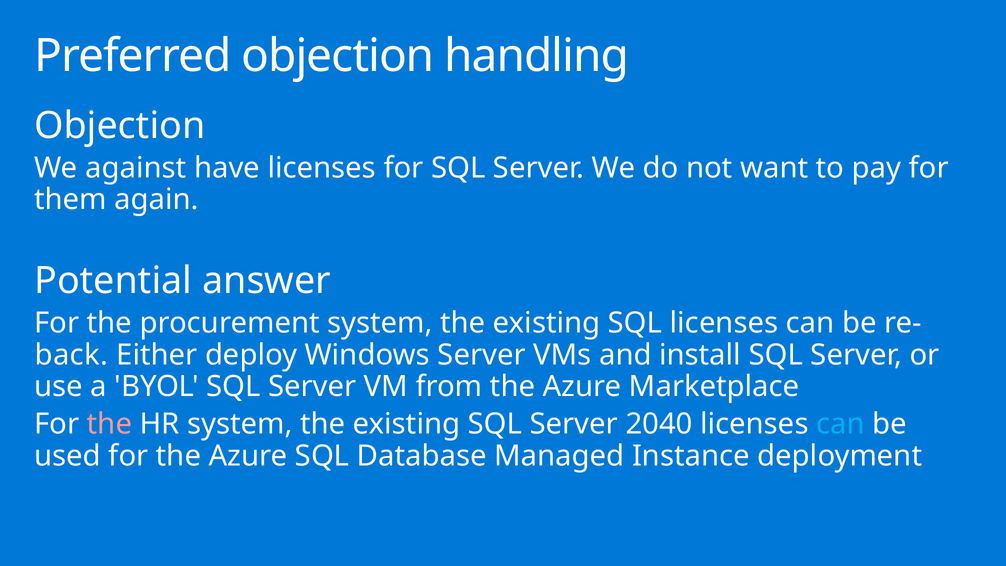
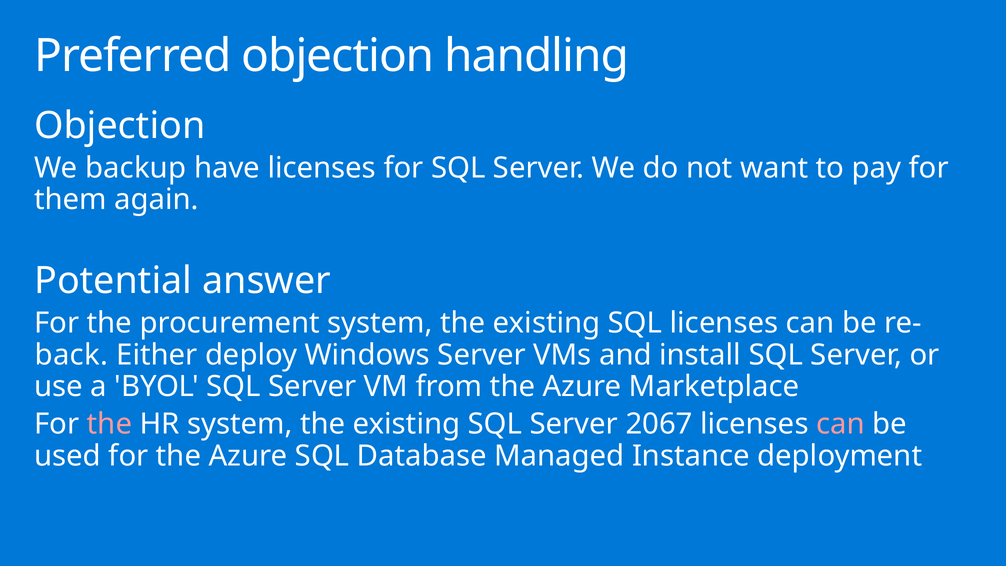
against: against -> backup (136, 168)
2040: 2040 -> 2067 (659, 424)
can colour: light blue -> pink (840, 424)
